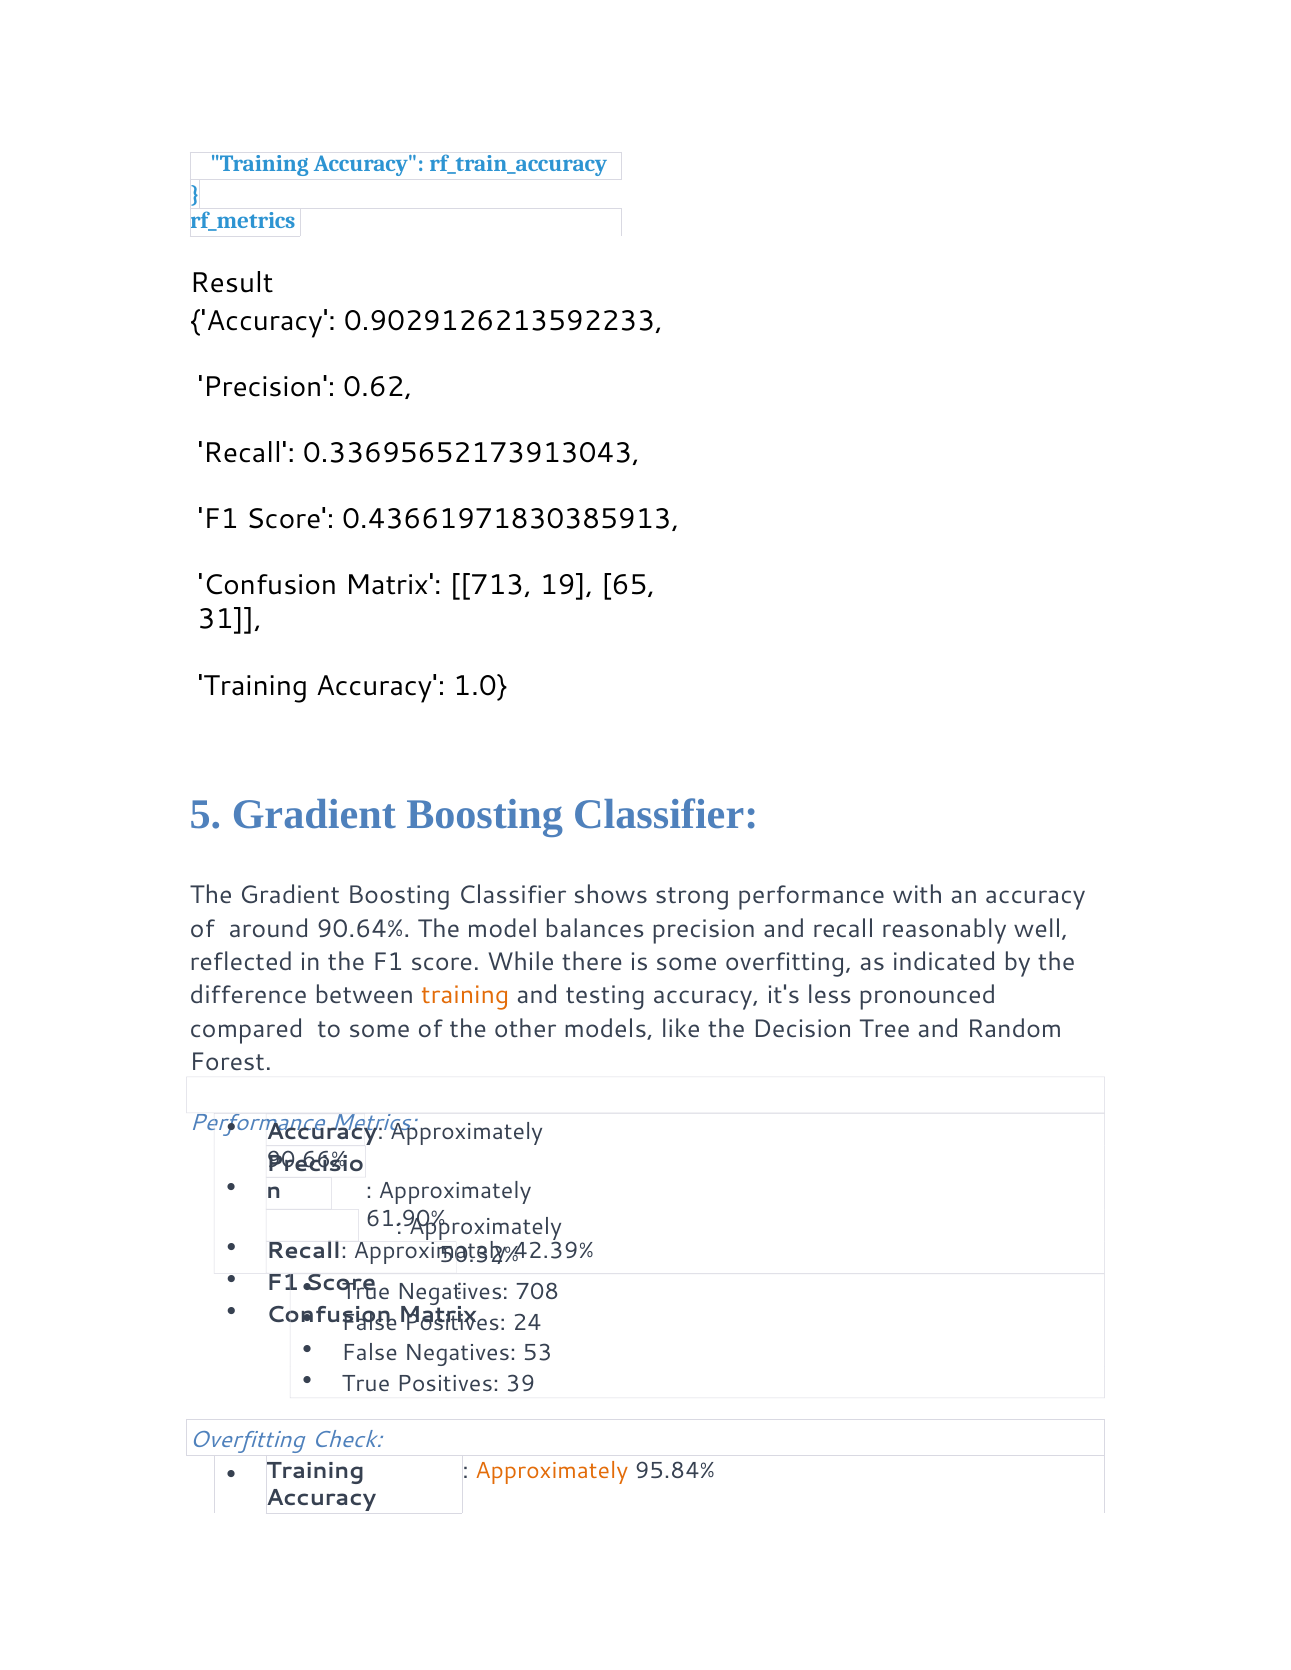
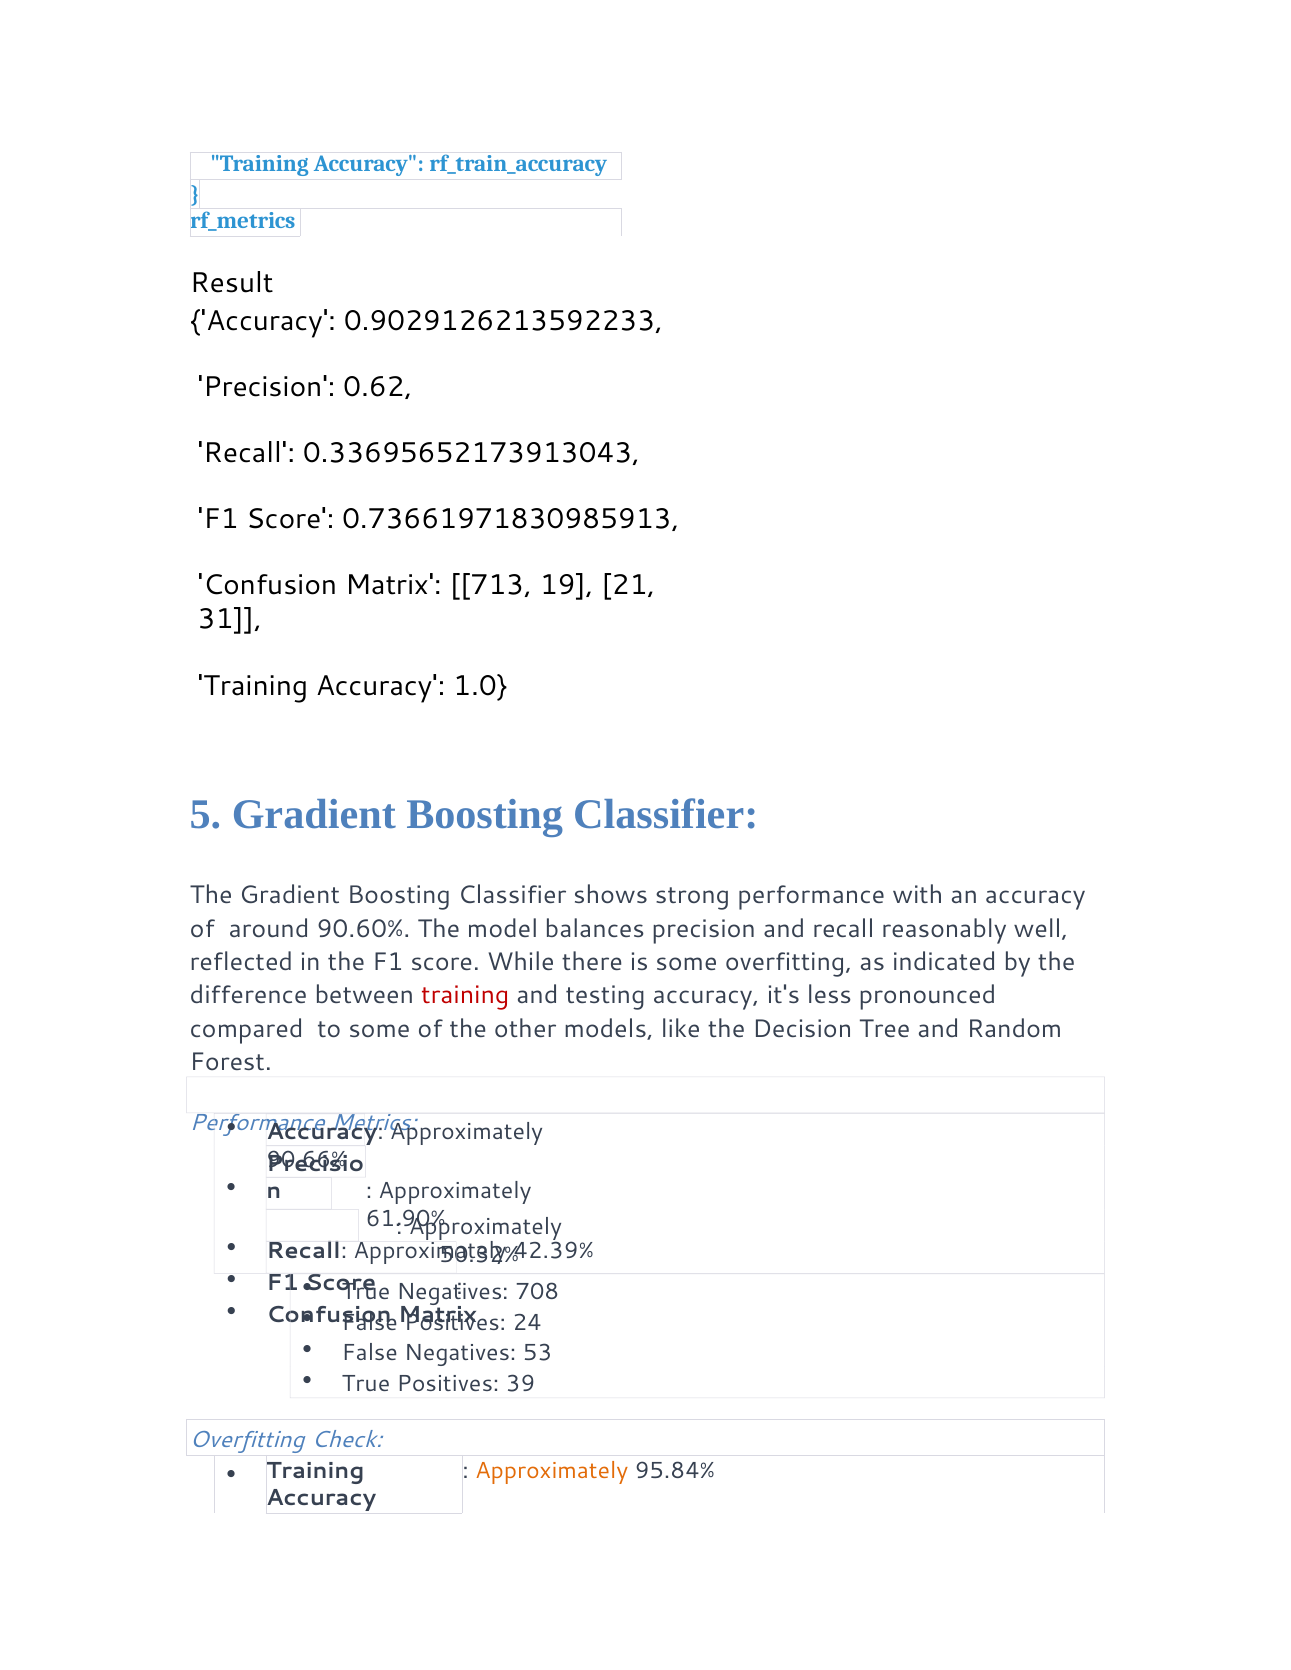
0.43661971830385913: 0.43661971830385913 -> 0.73661971830985913 (511, 520)
65: 65 -> 21 (628, 586)
90.64%: 90.64% -> 90.60% (363, 929)
training colour: orange -> red (465, 996)
